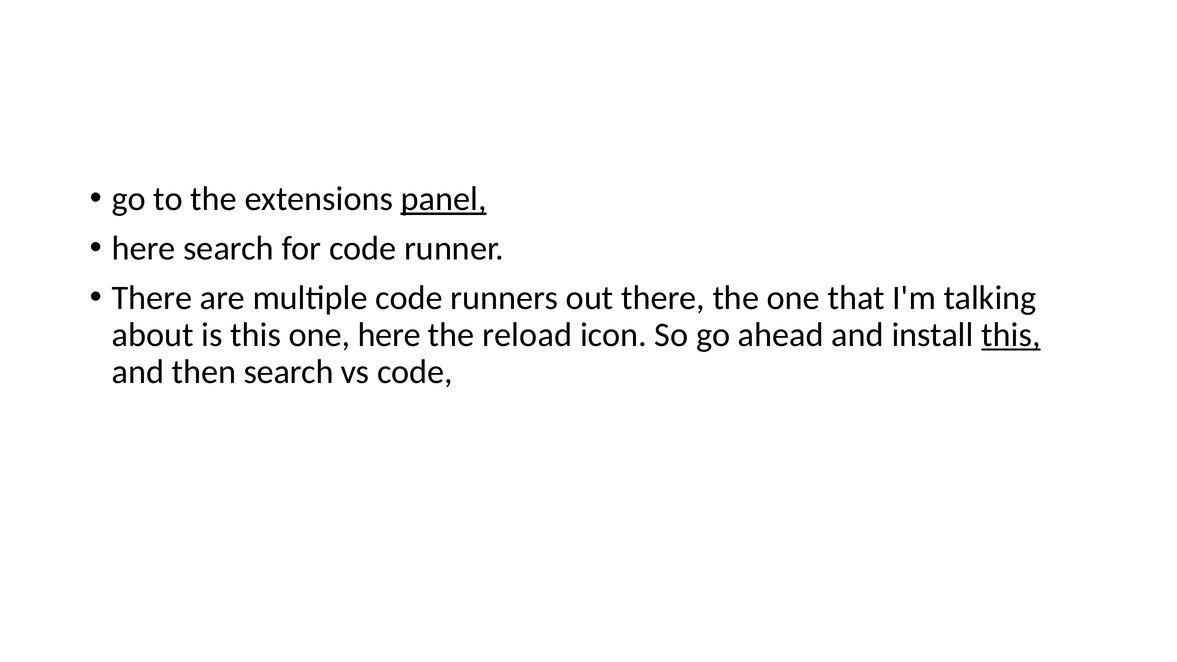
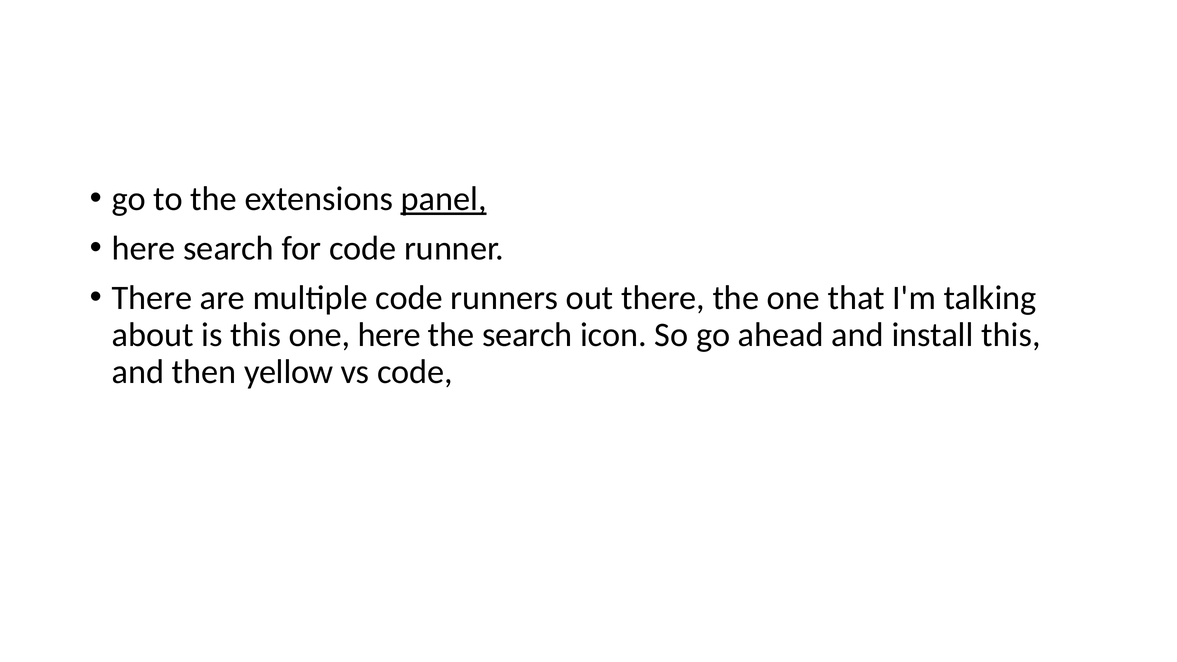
the reload: reload -> search (527, 335)
this underline: present -> none (1011, 335)
then search: search -> yellow (289, 372)
